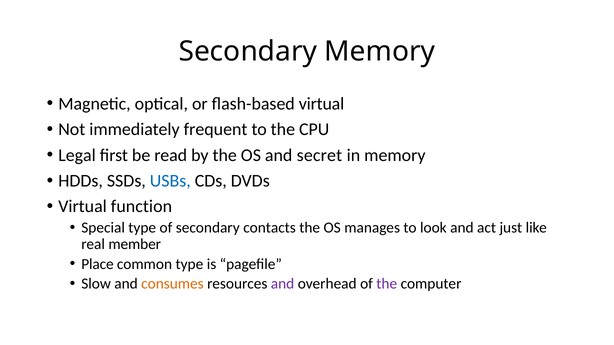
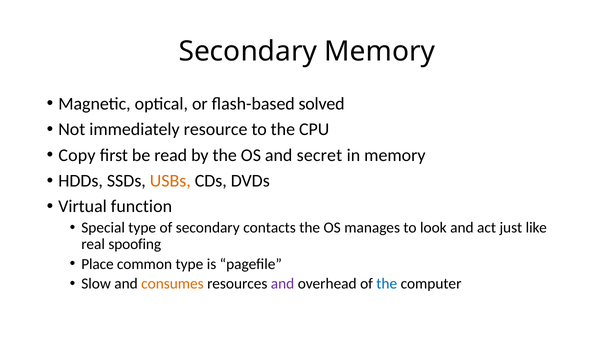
flash-based virtual: virtual -> solved (322, 104)
frequent: frequent -> resource (216, 130)
Legal: Legal -> Copy (77, 155)
USBs colour: blue -> orange (170, 181)
member: member -> spoofing (135, 245)
the colour: purple -> blue (387, 284)
